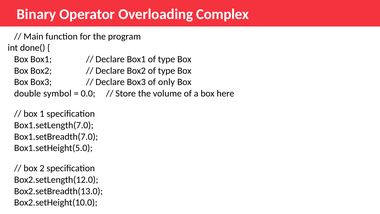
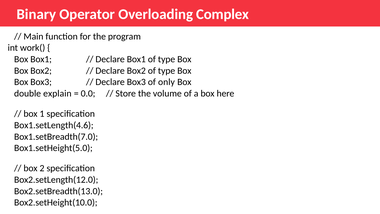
done(: done( -> work( (33, 48)
symbol: symbol -> explain (57, 93)
Box1.setLength(7.0: Box1.setLength(7.0 -> Box1.setLength(4.6 (54, 125)
